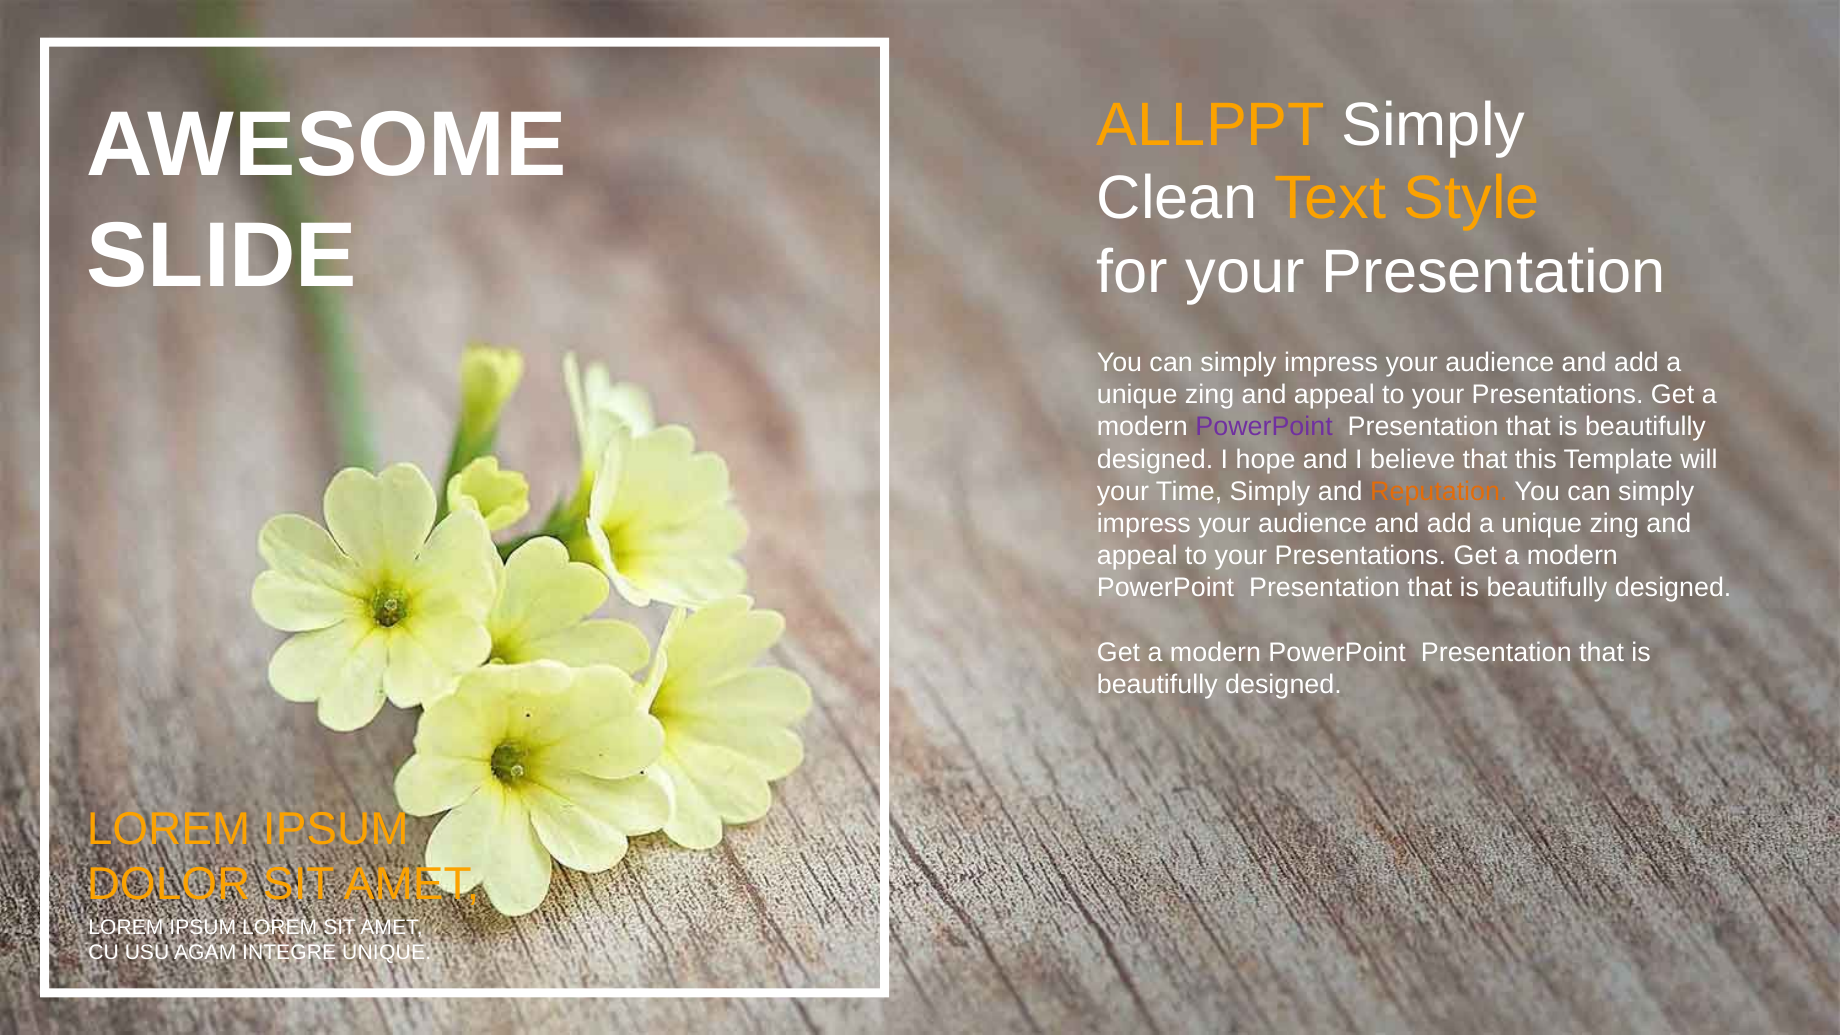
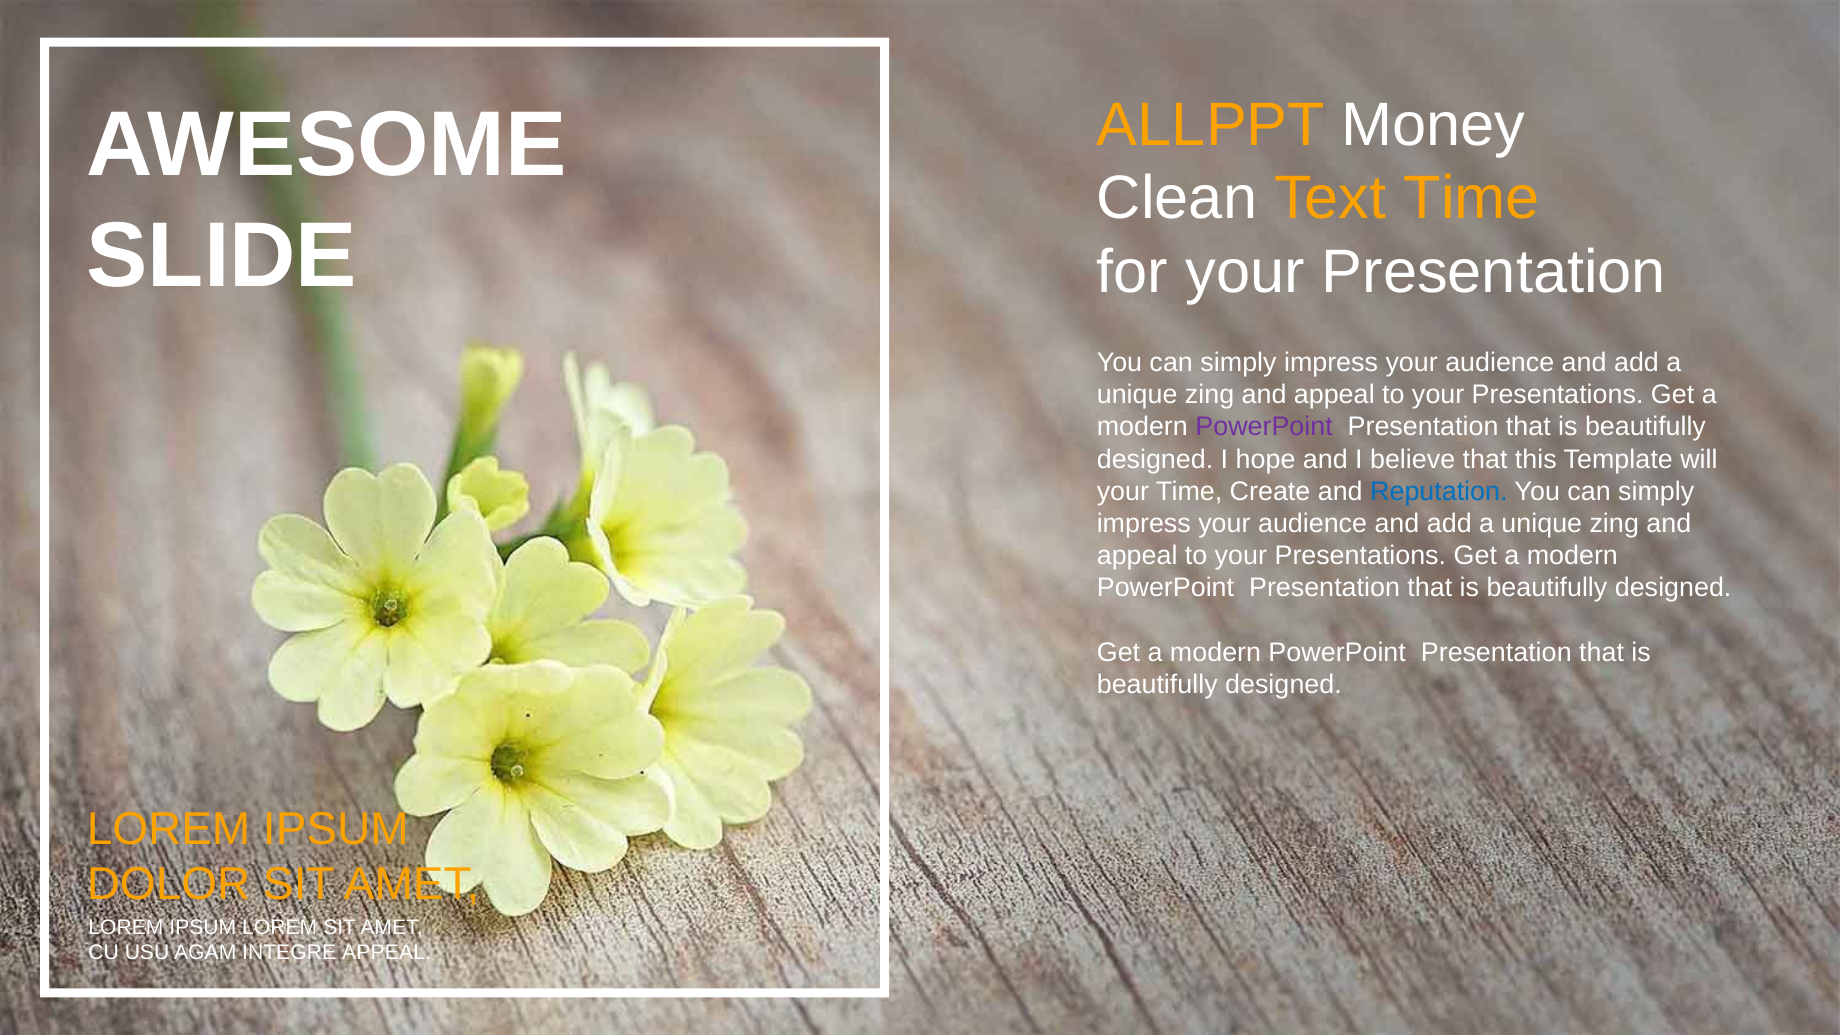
ALLPPT Simply: Simply -> Money (1433, 125)
Text Style: Style -> Time (1472, 198)
Time Simply: Simply -> Create (1270, 491)
Reputation colour: orange -> blue (1439, 491)
INTEGRE UNIQUE: UNIQUE -> APPEAL (387, 953)
